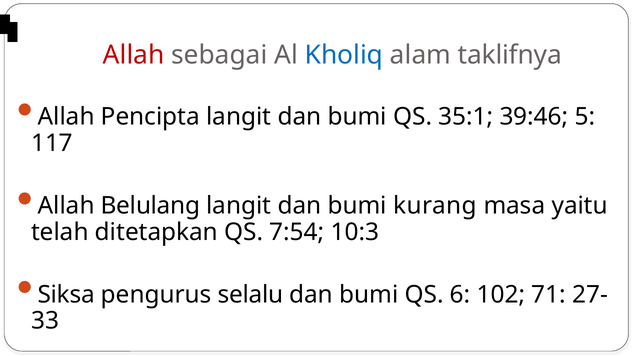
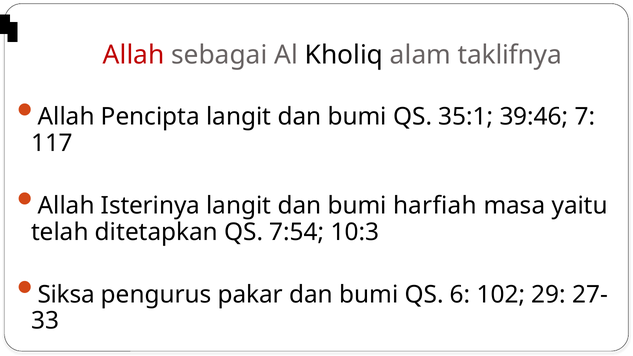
Kholiq colour: blue -> black (344, 55)
5: 5 -> 7 (585, 117)
Belulang: Belulang -> Isterinya (150, 206)
kurang: kurang -> harfiah (435, 206)
selalu: selalu -> pakar (250, 295)
71: 71 -> 29 (549, 295)
